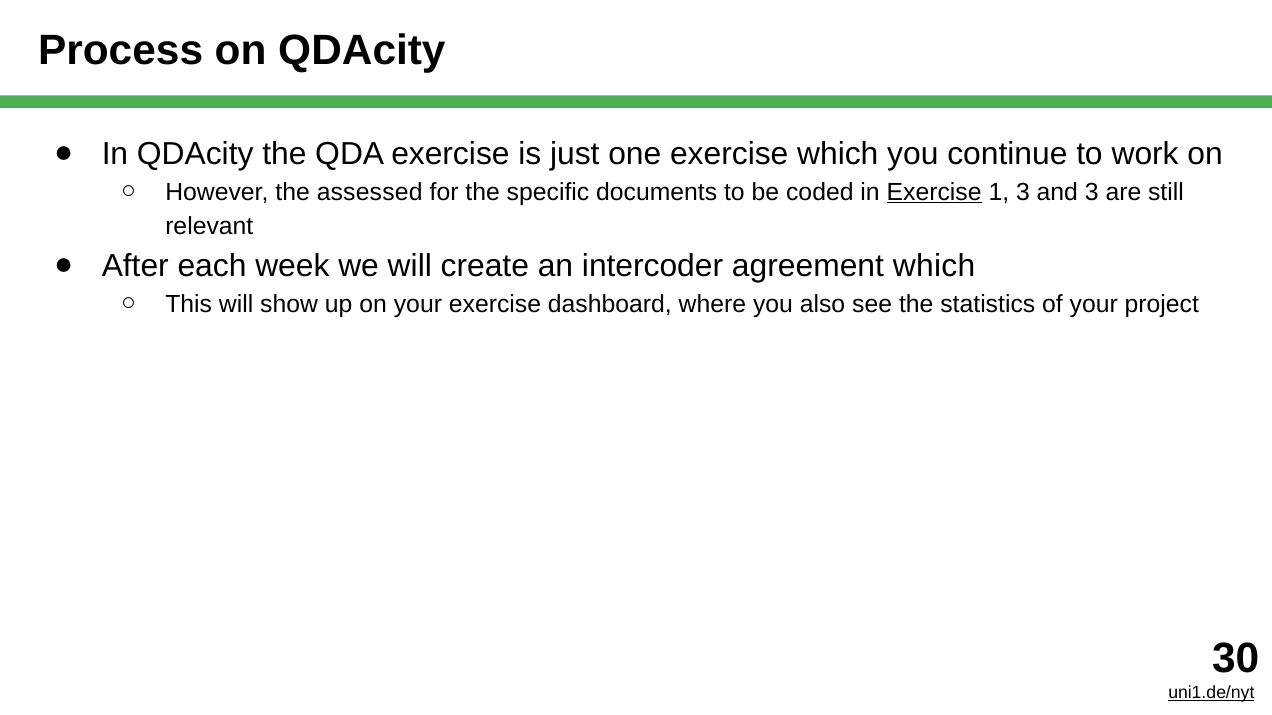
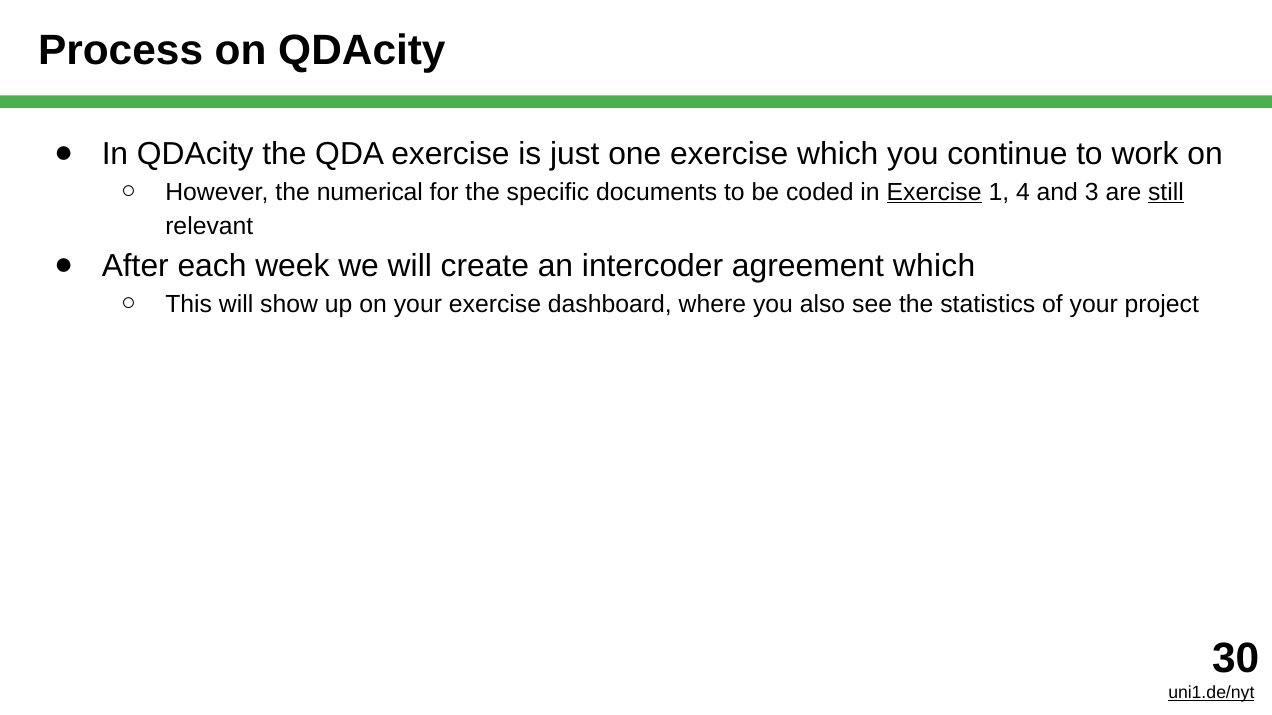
assessed: assessed -> numerical (370, 192)
1 3: 3 -> 4 (1023, 192)
still underline: none -> present (1166, 192)
